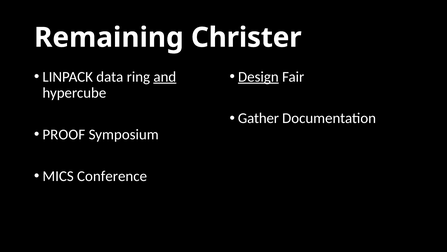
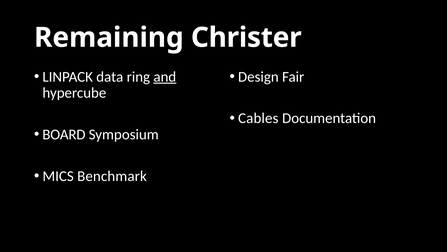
Design underline: present -> none (258, 77)
Gather: Gather -> Cables (258, 118)
PROOF: PROOF -> BOARD (64, 134)
Conference: Conference -> Benchmark (112, 176)
